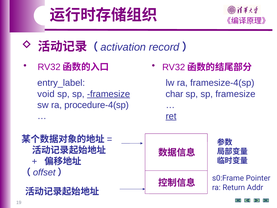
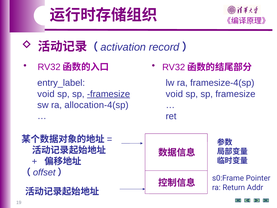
char: char -> void (174, 94)
procedure-4(sp: procedure-4(sp -> allocation-4(sp (96, 105)
ret underline: present -> none (171, 116)
